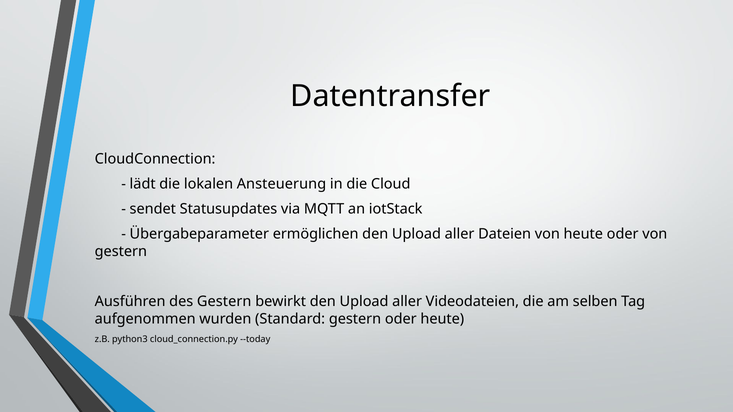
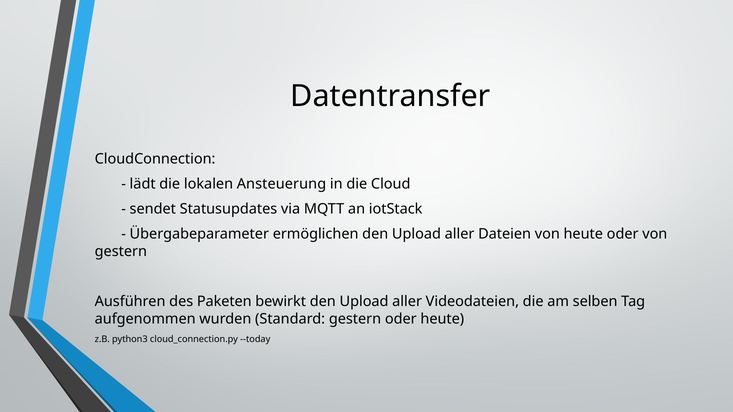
des Gestern: Gestern -> Paketen (224, 302)
